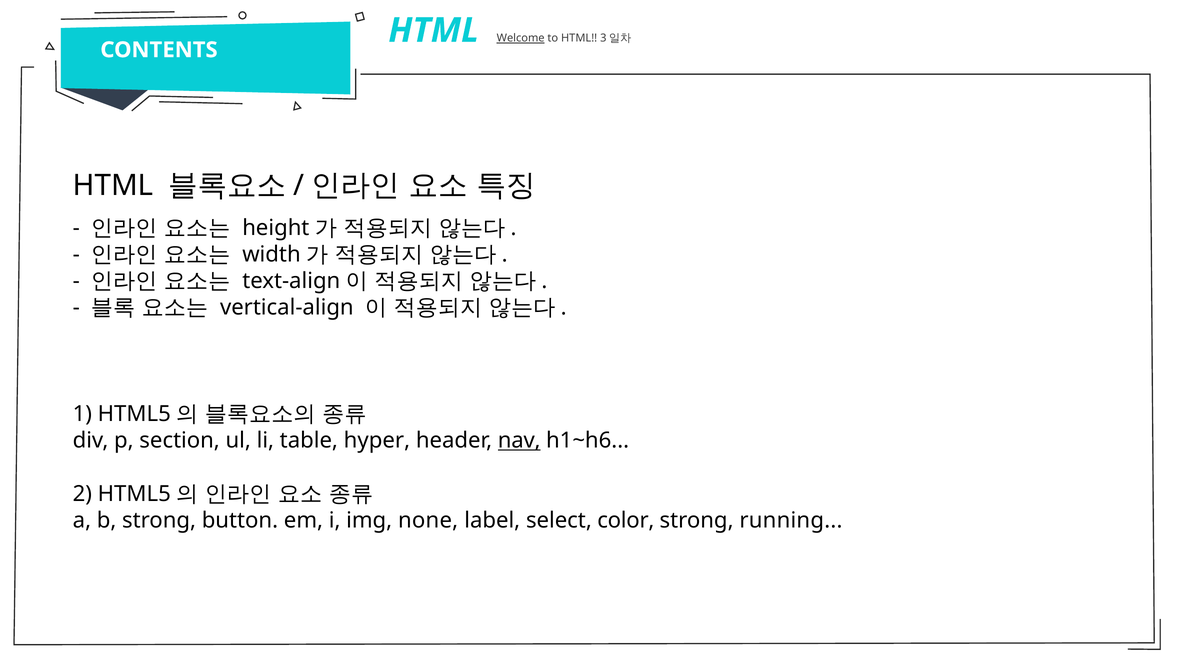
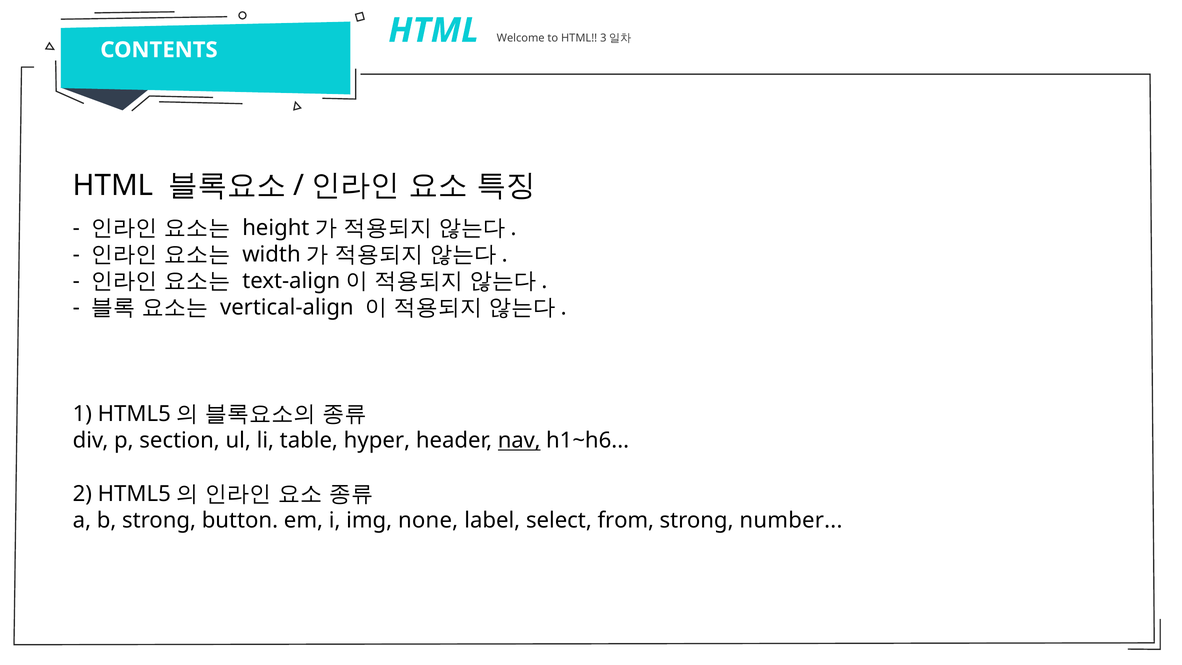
Welcome underline: present -> none (521, 38)
color: color -> from (626, 520)
running: running -> number (791, 520)
